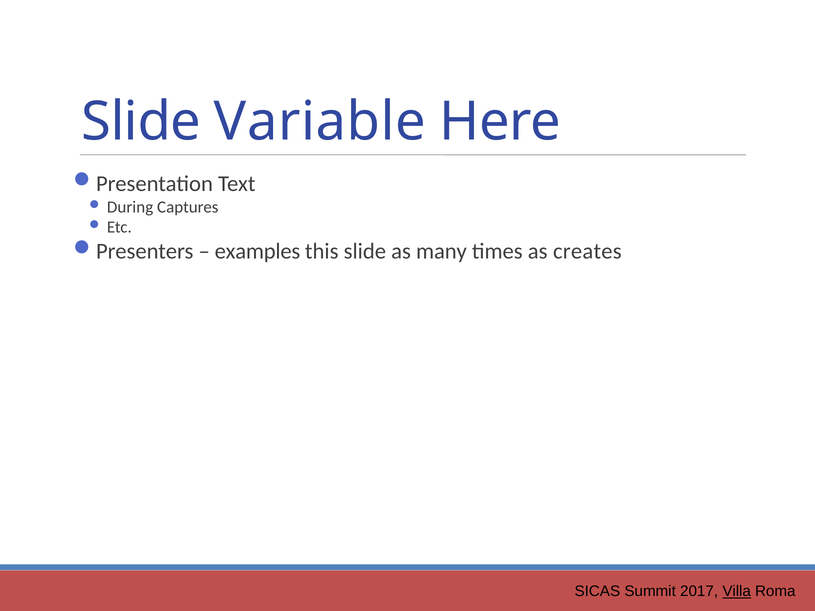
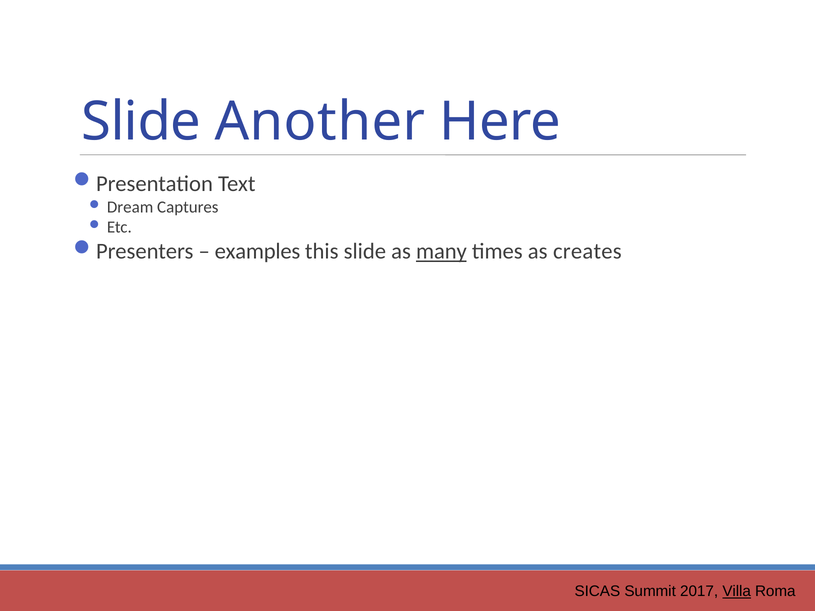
Variable: Variable -> Another (320, 122)
During: During -> Dream (130, 207)
many underline: none -> present (441, 252)
